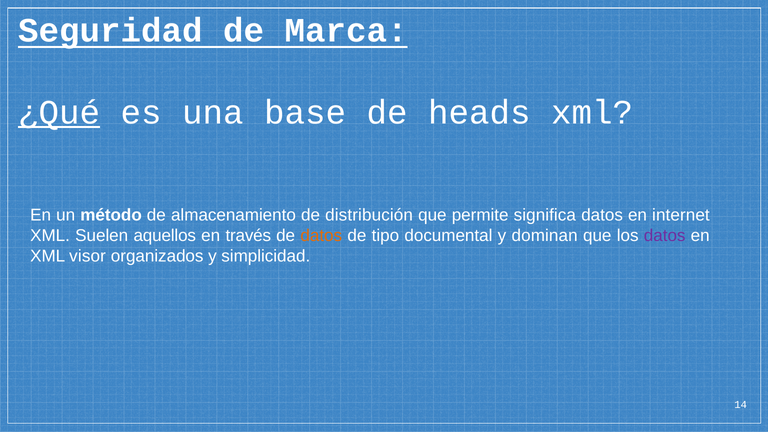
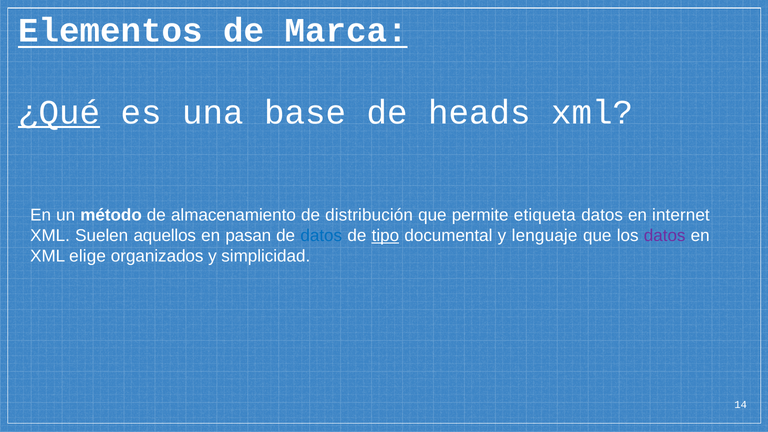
Seguridad: Seguridad -> Elementos (110, 31)
significa: significa -> etiqueta (545, 215)
través: través -> pasan (248, 236)
datos colour: orange -> blue (321, 236)
tipo underline: none -> present (385, 236)
dominan: dominan -> lenguaje (545, 236)
visor: visor -> elige (88, 256)
